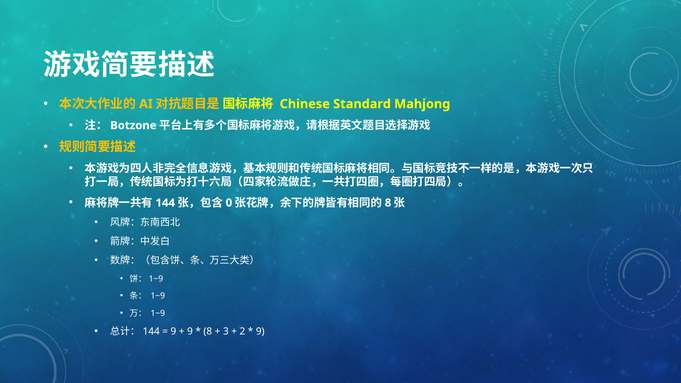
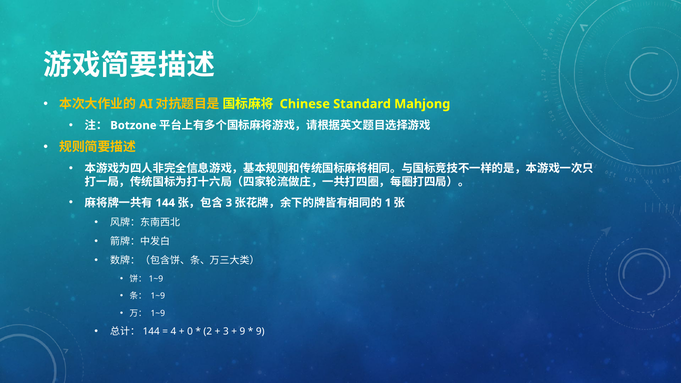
0: 0 -> 3 (229, 203)
8: 8 -> 1 (388, 203)
9: 9 -> 4 (173, 332)
9: 9 -> 0 (190, 332)
8: 8 -> 2 (208, 332)
2: 2 -> 9 (242, 332)
